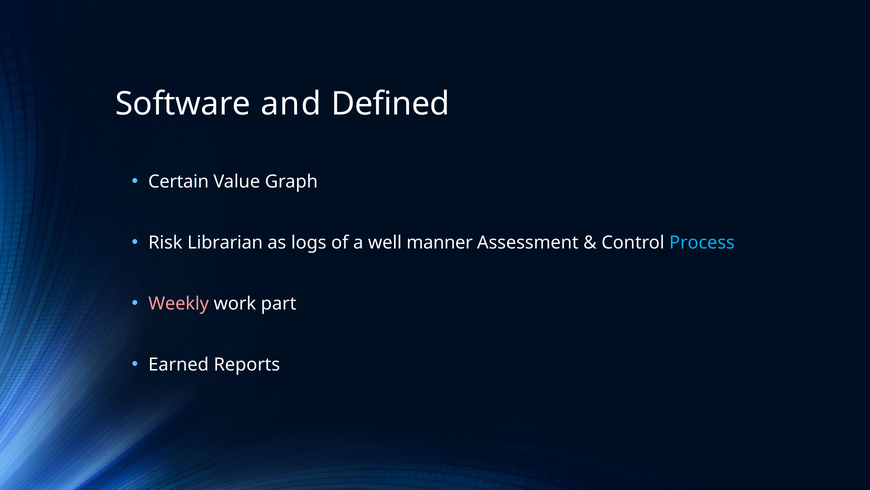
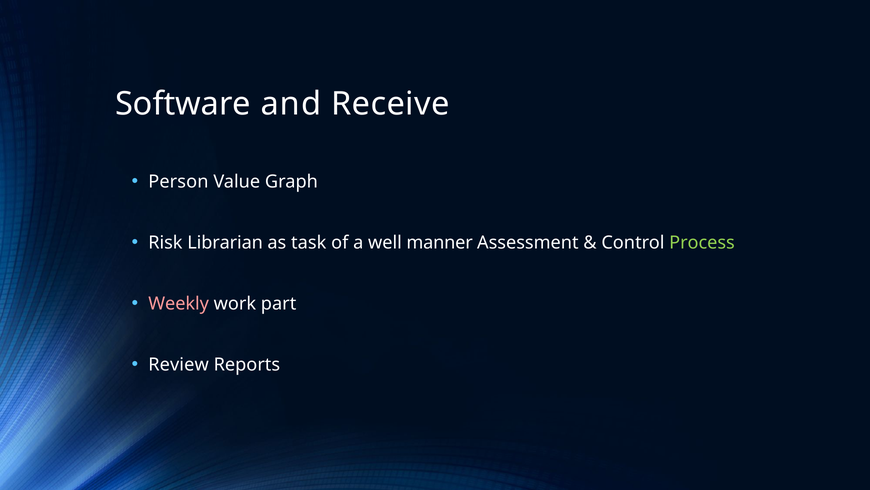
Defined: Defined -> Receive (390, 104)
Certain: Certain -> Person (178, 182)
logs: logs -> task (309, 242)
Process colour: light blue -> light green (702, 242)
Earned: Earned -> Review (179, 364)
